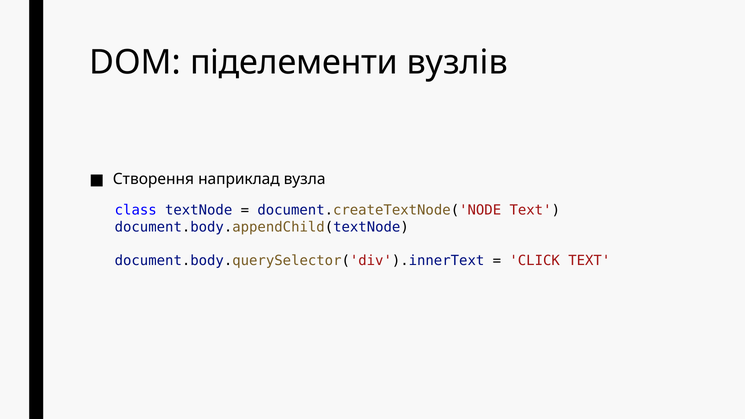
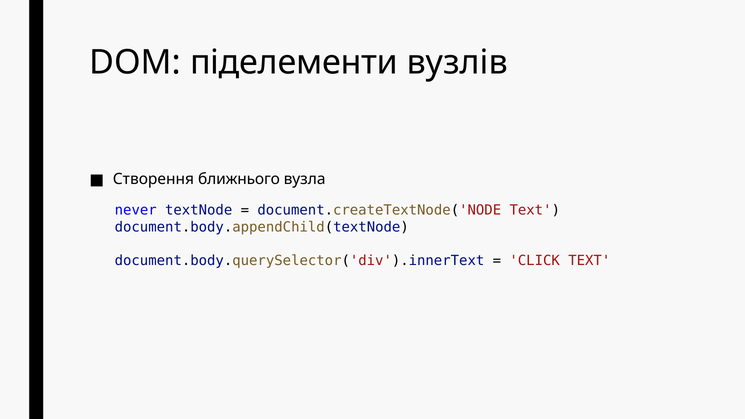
наприклад: наприклад -> ближнього (239, 179)
class: class -> never (136, 210)
